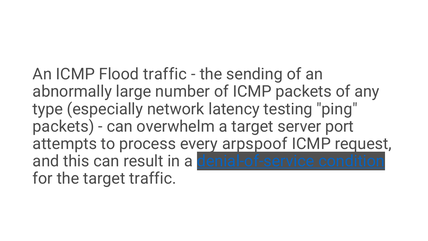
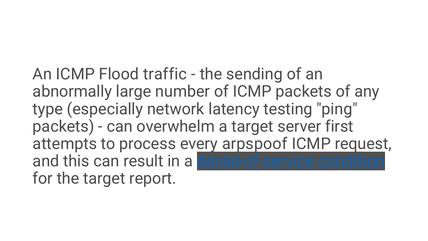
port: port -> first (339, 126)
target traffic: traffic -> report (153, 178)
